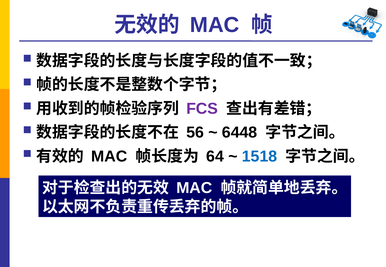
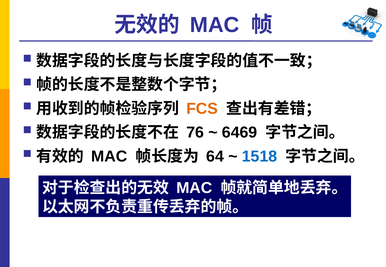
FCS colour: purple -> orange (202, 109)
56: 56 -> 76 (195, 133)
6448: 6448 -> 6469 (240, 133)
